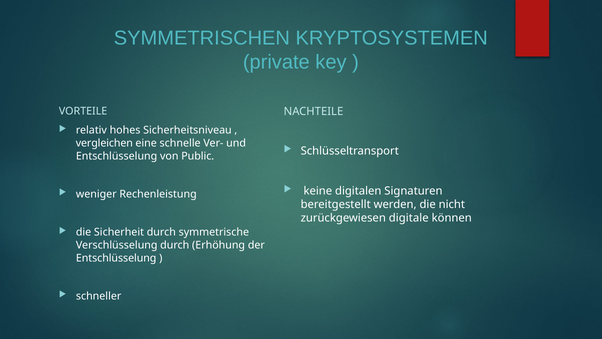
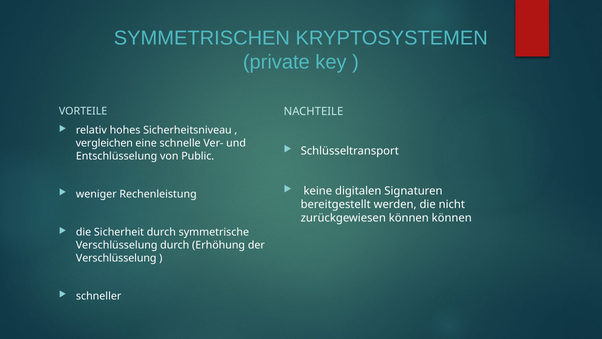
zurückgewiesen digitale: digitale -> können (409, 218)
Entschlüsselung: Entschlüsselung -> Verschlüsselung (116, 258)
